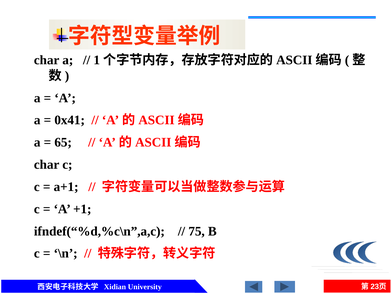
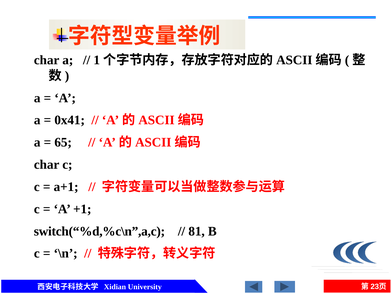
ifndef(“%d,%c\n”,a,c: ifndef(“%d,%c\n”,a,c -> switch(“%d,%c\n”,a,c (99, 231)
75: 75 -> 81 (197, 231)
